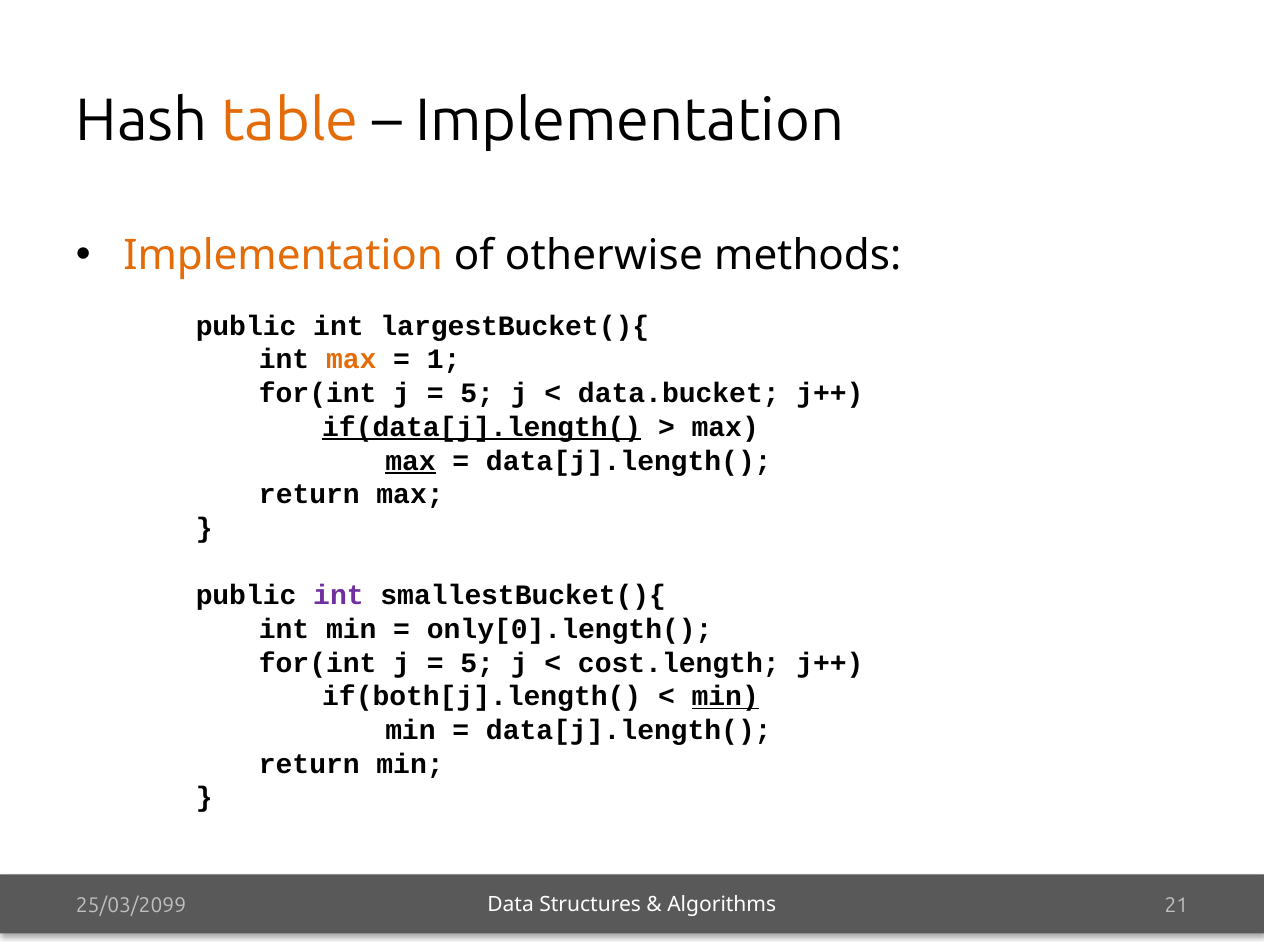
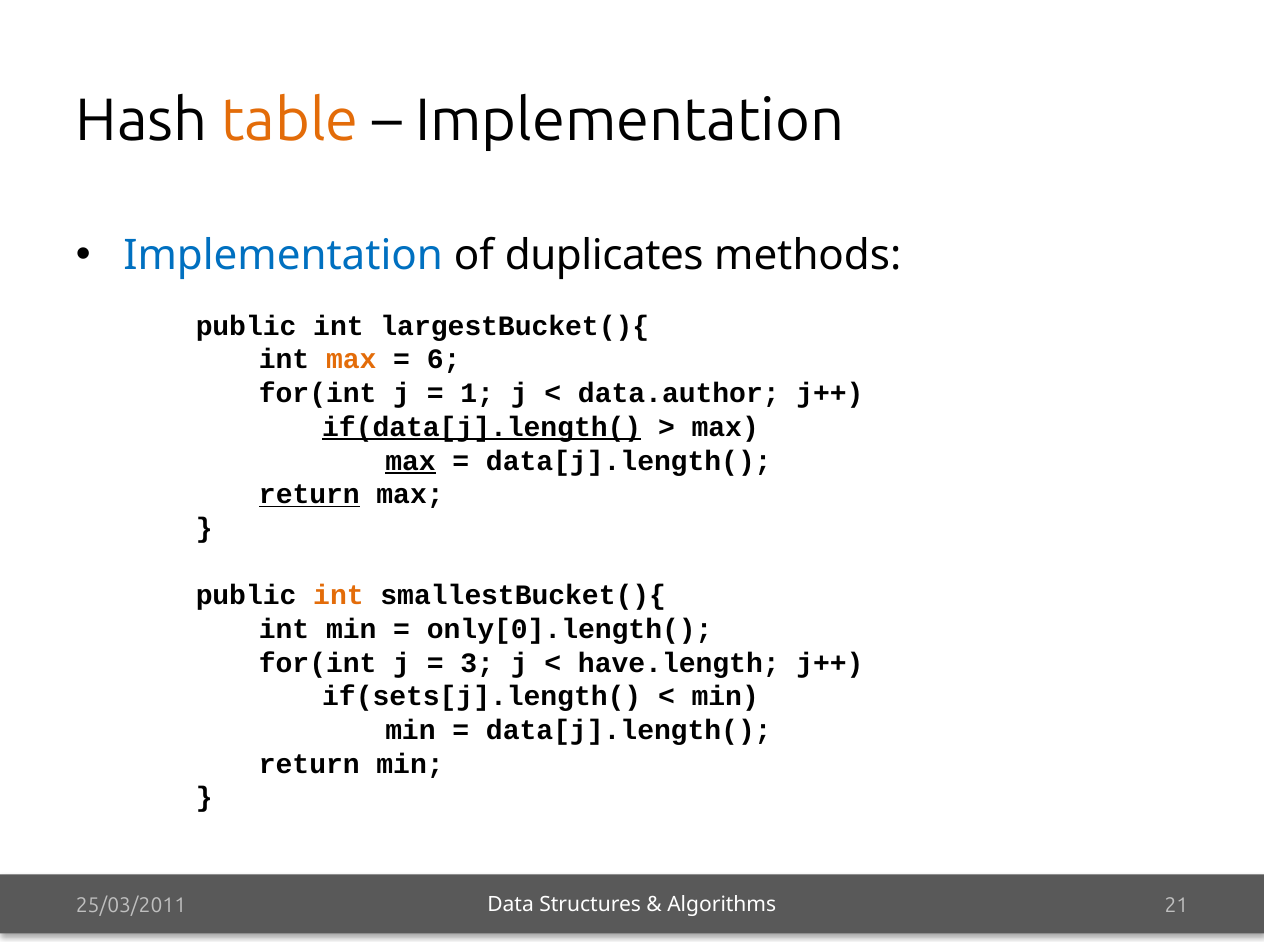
Implementation colour: orange -> blue (283, 256)
otherwise: otherwise -> duplicates (604, 256)
1: 1 -> 6 (444, 360)
5: 5 -> 1 (477, 393)
data.bucket: data.bucket -> data.author (679, 393)
return underline: none -> present (309, 494)
int colour: purple -> orange (338, 596)
5: 5 -> 3 (477, 663)
cost.length: cost.length -> have.length (679, 663)
if(both[j].length(: if(both[j].length( -> if(sets[j].length( (482, 697)
min underline: present -> none (725, 697)
25/03/2099: 25/03/2099 -> 25/03/2011 (131, 905)
